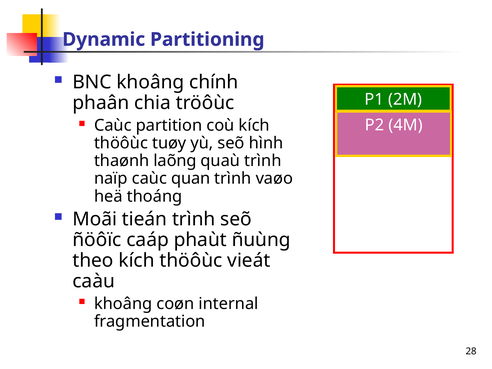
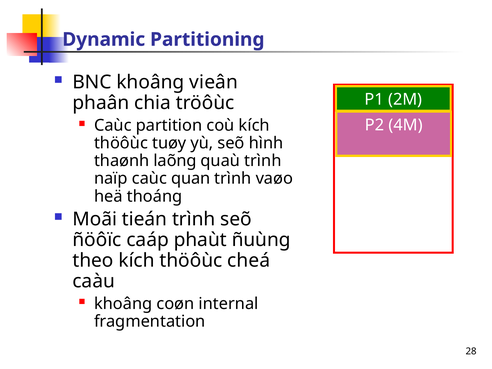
chính: chính -> vieân (214, 82)
vieát: vieát -> cheá (249, 261)
